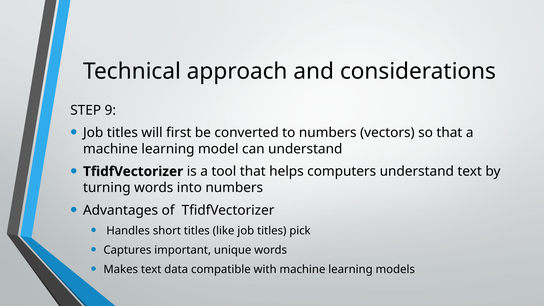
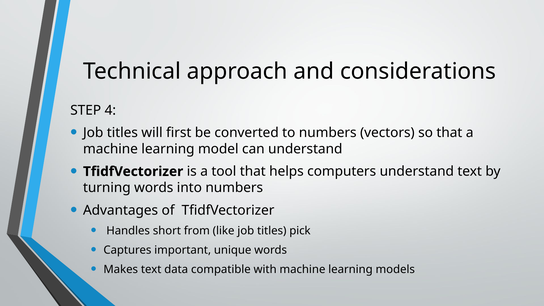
9: 9 -> 4 (110, 110)
short titles: titles -> from (197, 231)
